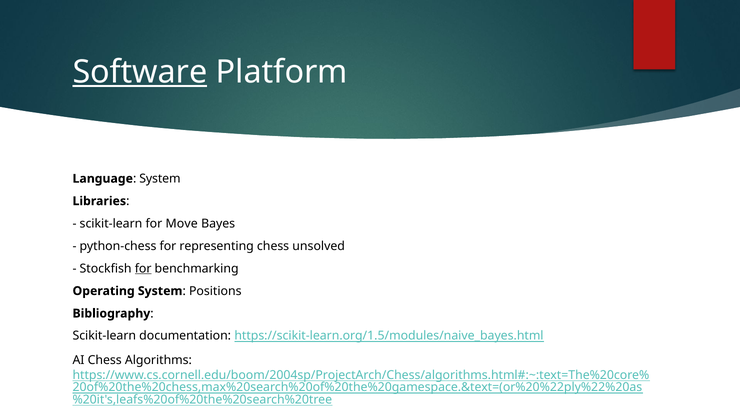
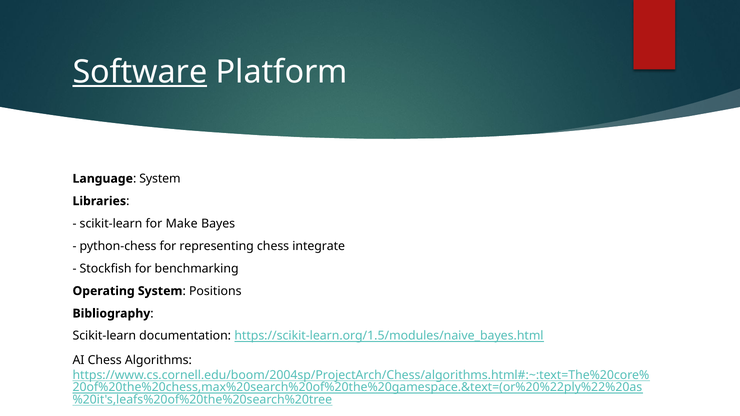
Move: Move -> Make (182, 224)
unsolved: unsolved -> integrate (319, 246)
for underline: present -> none (143, 269)
